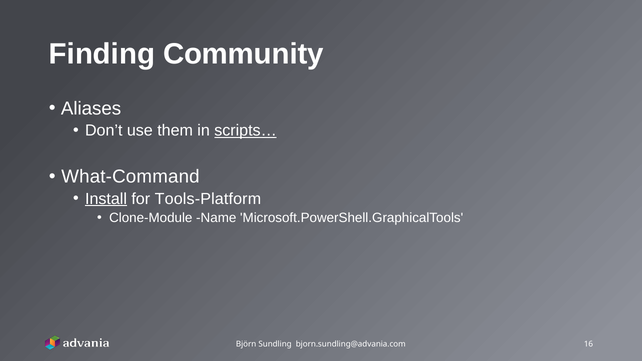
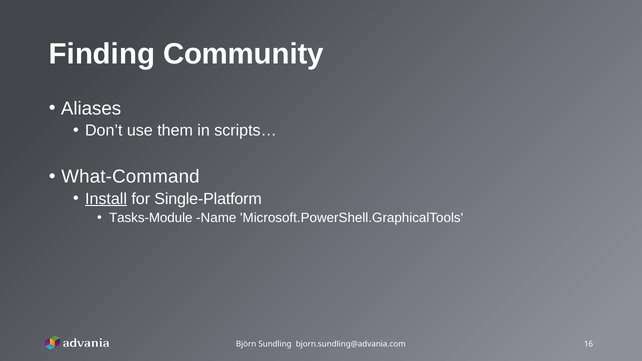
scripts… underline: present -> none (245, 131)
Tools-Platform: Tools-Platform -> Single-Platform (208, 199)
Clone-Module: Clone-Module -> Tasks-Module (151, 218)
